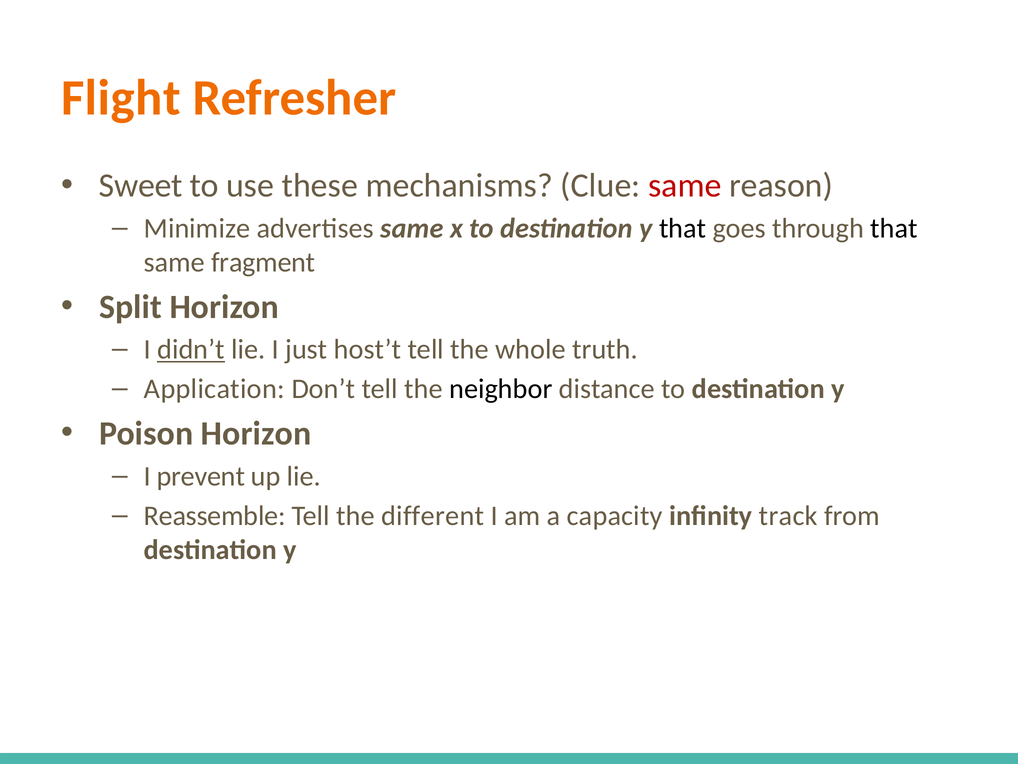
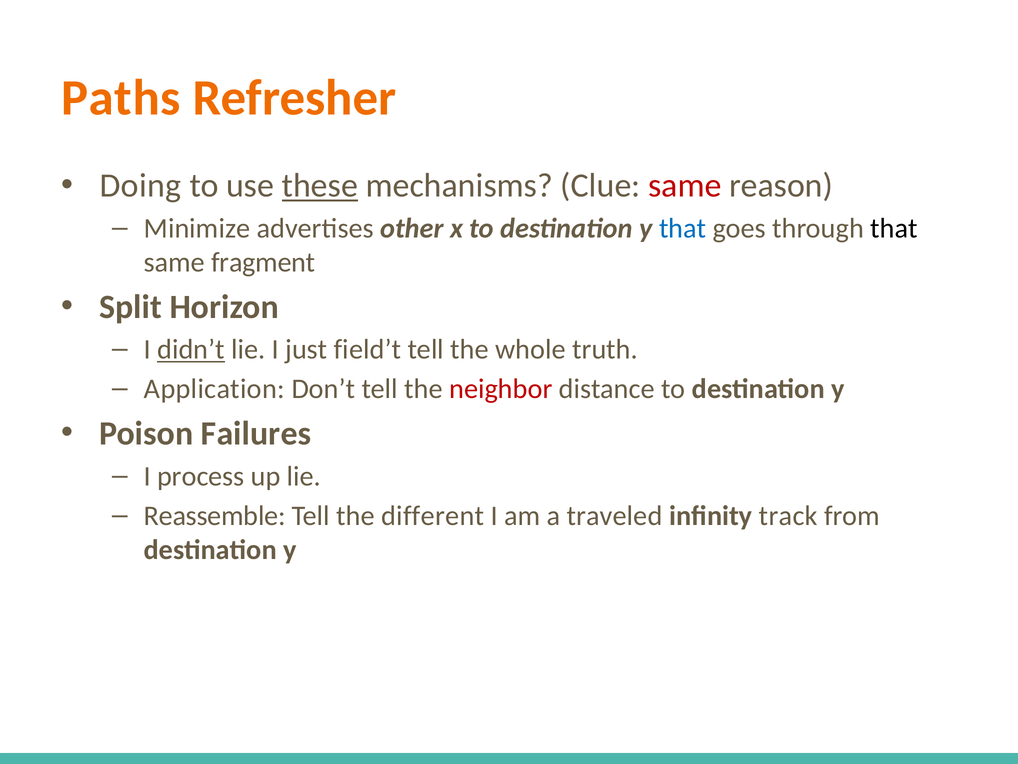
Flight: Flight -> Paths (121, 98)
Sweet: Sweet -> Doing (140, 186)
these underline: none -> present (320, 186)
advertises same: same -> other (412, 228)
that colour: black -> blue (683, 228)
host’t: host’t -> field’t (367, 349)
neighbor colour: black -> red (501, 389)
Poison Horizon: Horizon -> Failures (256, 433)
prevent: prevent -> process (201, 476)
capacity: capacity -> traveled (615, 516)
